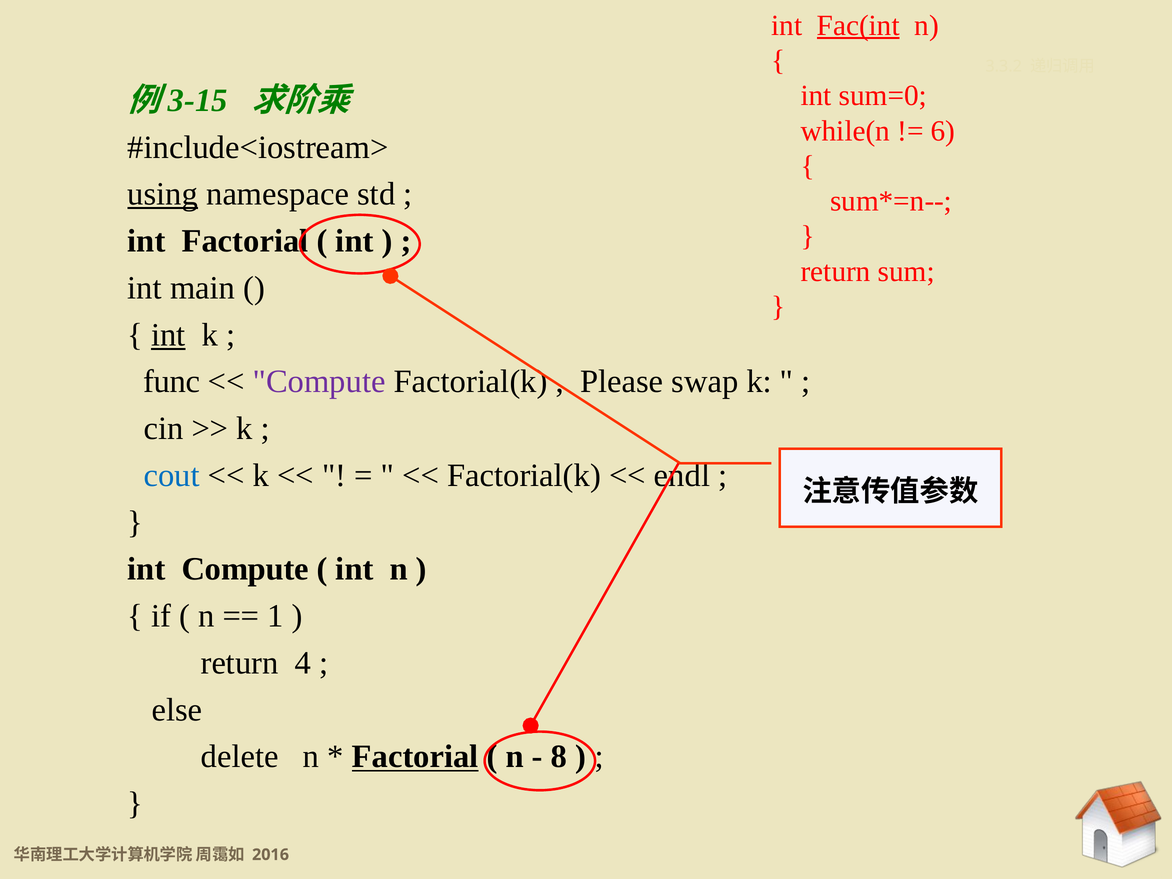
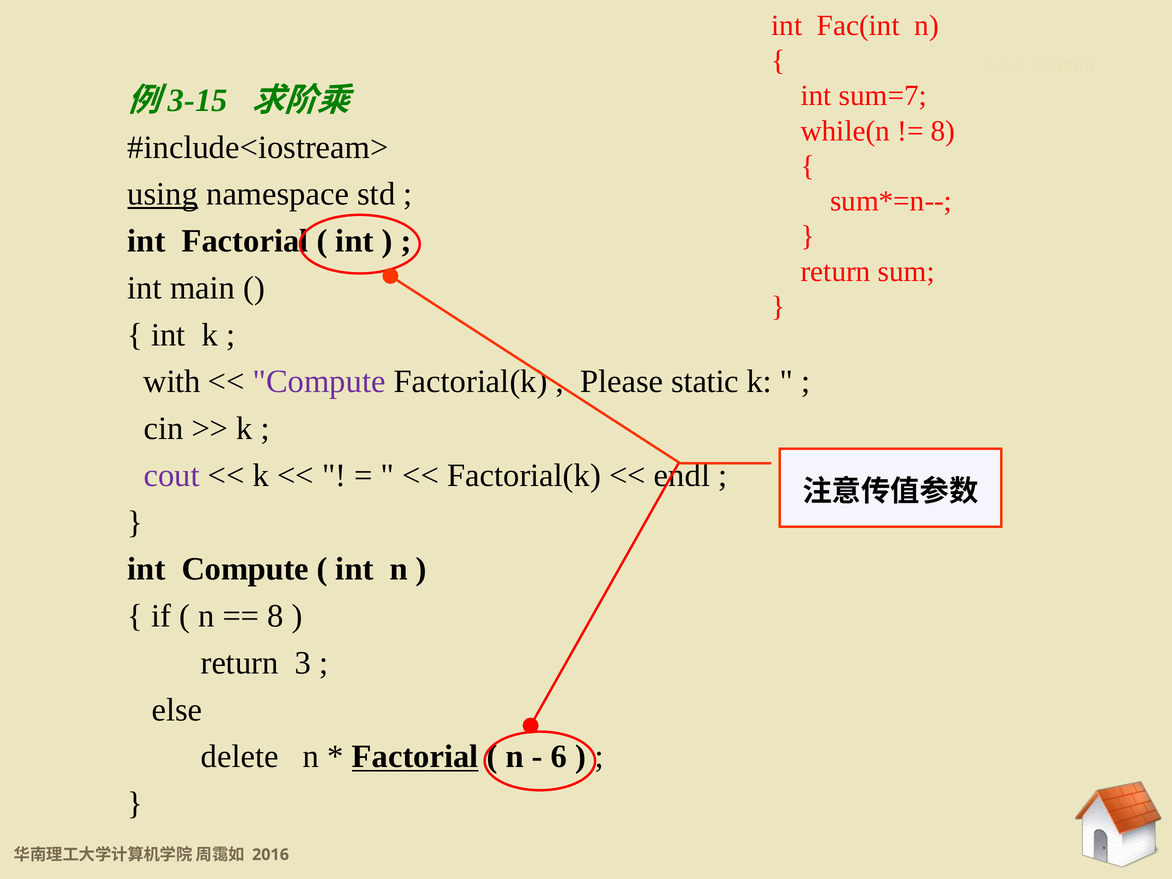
Fac(int underline: present -> none (858, 25)
sum=0: sum=0 -> sum=7 (883, 96)
6: 6 -> 8 (943, 131)
int underline: present -> none (168, 335)
func: func -> with (172, 382)
swap: swap -> static (705, 382)
cout colour: blue -> purple (172, 475)
1: 1 -> 8 (276, 616)
4: 4 -> 3 (303, 663)
8: 8 -> 6 (559, 757)
